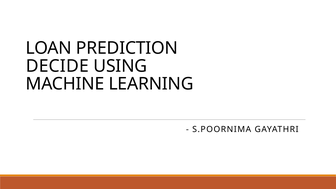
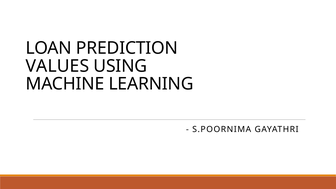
DECIDE: DECIDE -> VALUES (57, 66)
